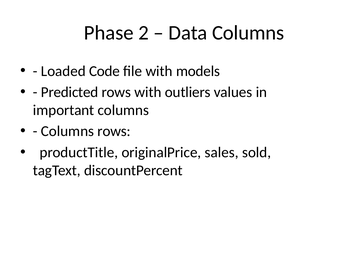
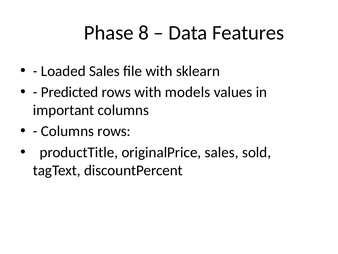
2: 2 -> 8 (144, 33)
Data Columns: Columns -> Features (248, 33)
Loaded Code: Code -> Sales (104, 71)
models: models -> sklearn (198, 71)
outliers: outliers -> models (188, 92)
